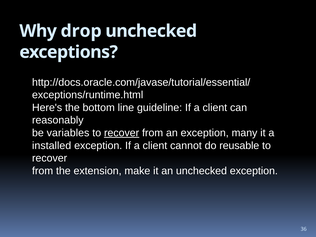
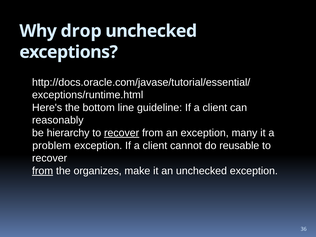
variables: variables -> hierarchy (68, 133)
installed: installed -> problem (52, 146)
from underline: none -> present (43, 171)
extension: extension -> organizes (98, 171)
